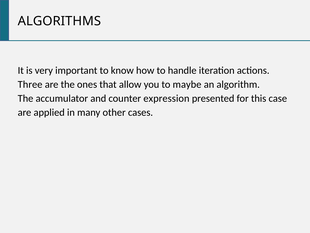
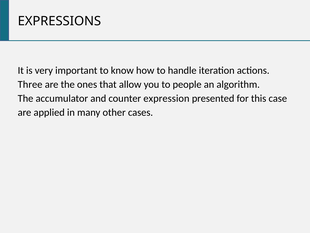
ALGORITHMS: ALGORITHMS -> EXPRESSIONS (59, 21)
maybe: maybe -> people (187, 84)
